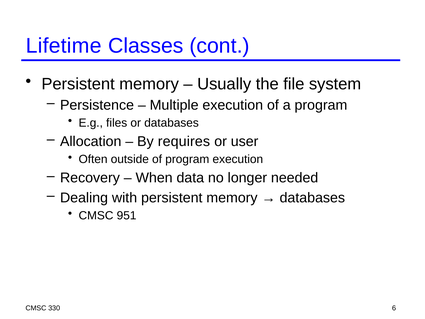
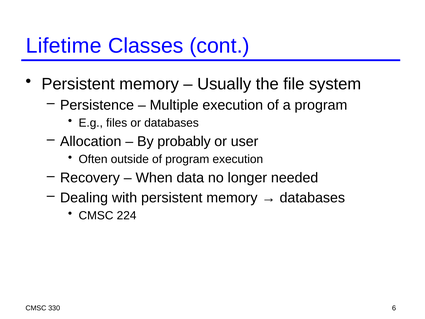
requires: requires -> probably (184, 141)
951: 951 -> 224 (127, 215)
